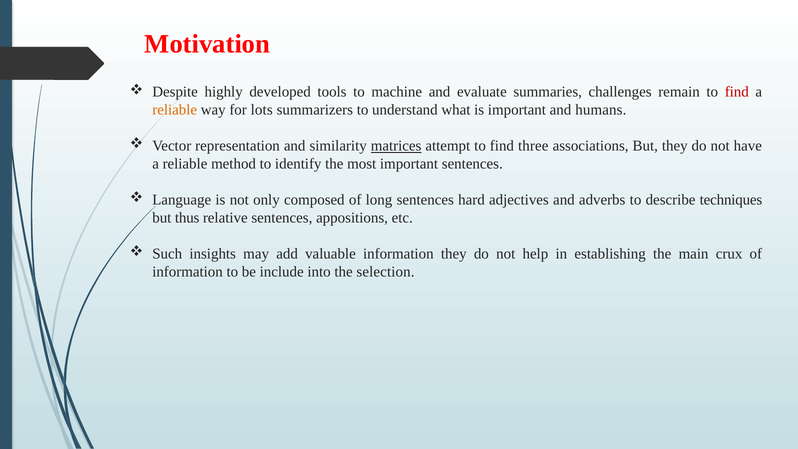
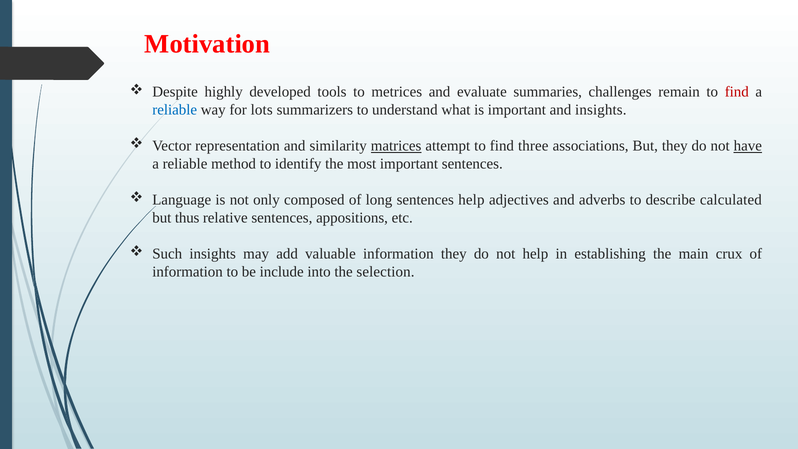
machine: machine -> metrices (397, 92)
reliable colour: orange -> blue (175, 110)
and humans: humans -> insights (601, 110)
have underline: none -> present (748, 146)
sentences hard: hard -> help (471, 200)
techniques: techniques -> calculated (731, 200)
